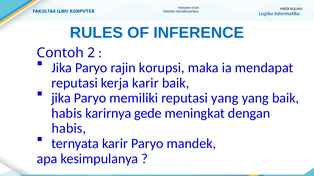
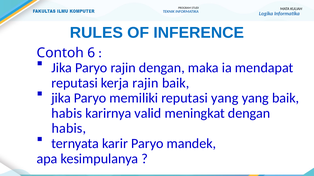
2: 2 -> 6 (91, 53)
rajin korupsi: korupsi -> dengan (162, 68)
kerja karir: karir -> rajin (145, 83)
gede: gede -> valid (148, 114)
